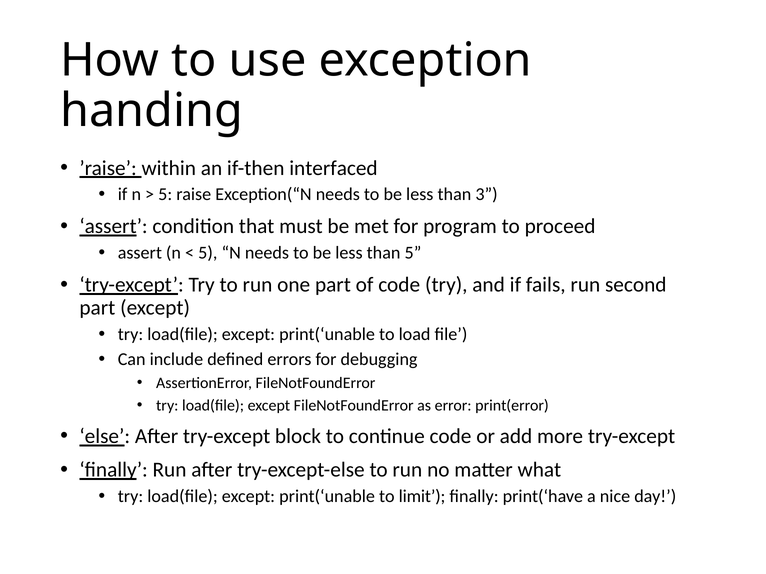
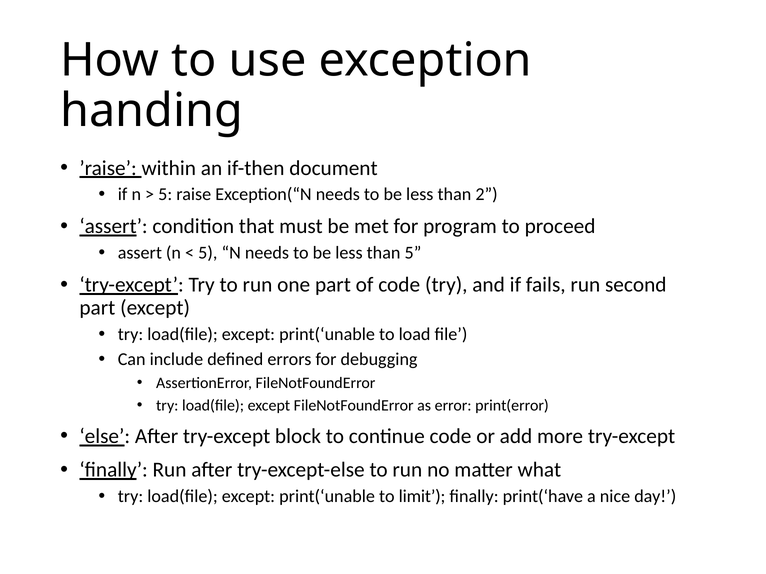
interfaced: interfaced -> document (333, 168)
3: 3 -> 2 (487, 195)
